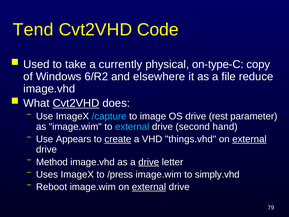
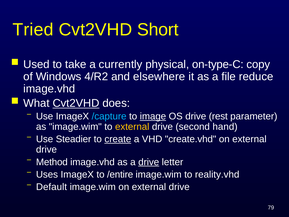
Tend: Tend -> Tried (33, 30)
Code: Code -> Short (158, 30)
6/R2: 6/R2 -> 4/R2 (96, 77)
image underline: none -> present (153, 116)
external colour: light blue -> yellow (132, 127)
Appears: Appears -> Steadier (74, 139)
things.vhd: things.vhd -> create.vhd (191, 139)
external underline: present -> none (249, 139)
/press: /press -> /entire (120, 174)
simply.vhd: simply.vhd -> reality.vhd (217, 174)
Reboot: Reboot -> Default (52, 187)
external underline: present -> none (149, 187)
